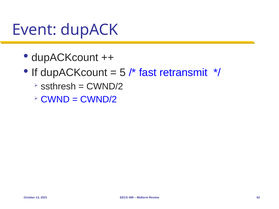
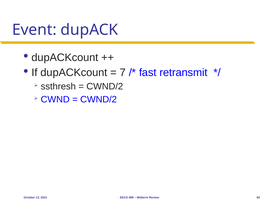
5: 5 -> 7 (123, 73)
